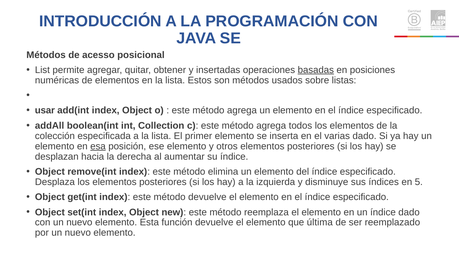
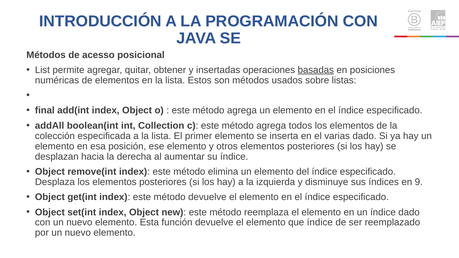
usar: usar -> final (45, 111)
esa underline: present -> none (98, 146)
5: 5 -> 9 (419, 182)
que última: última -> índice (320, 223)
